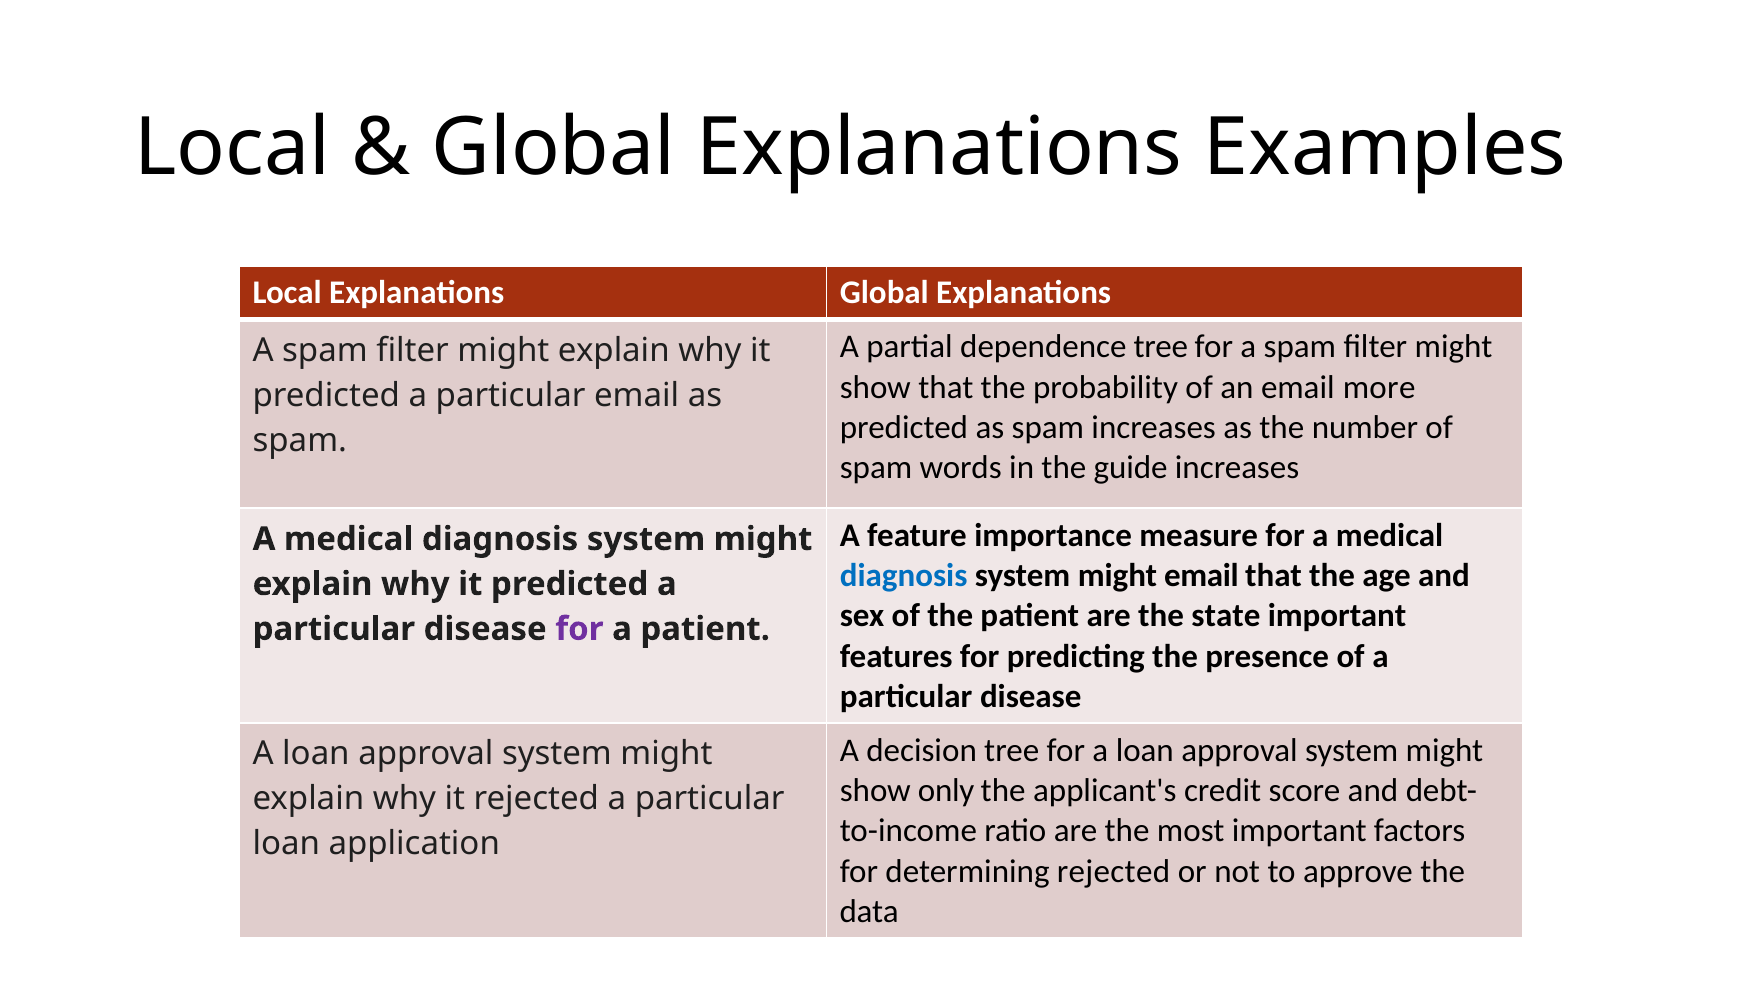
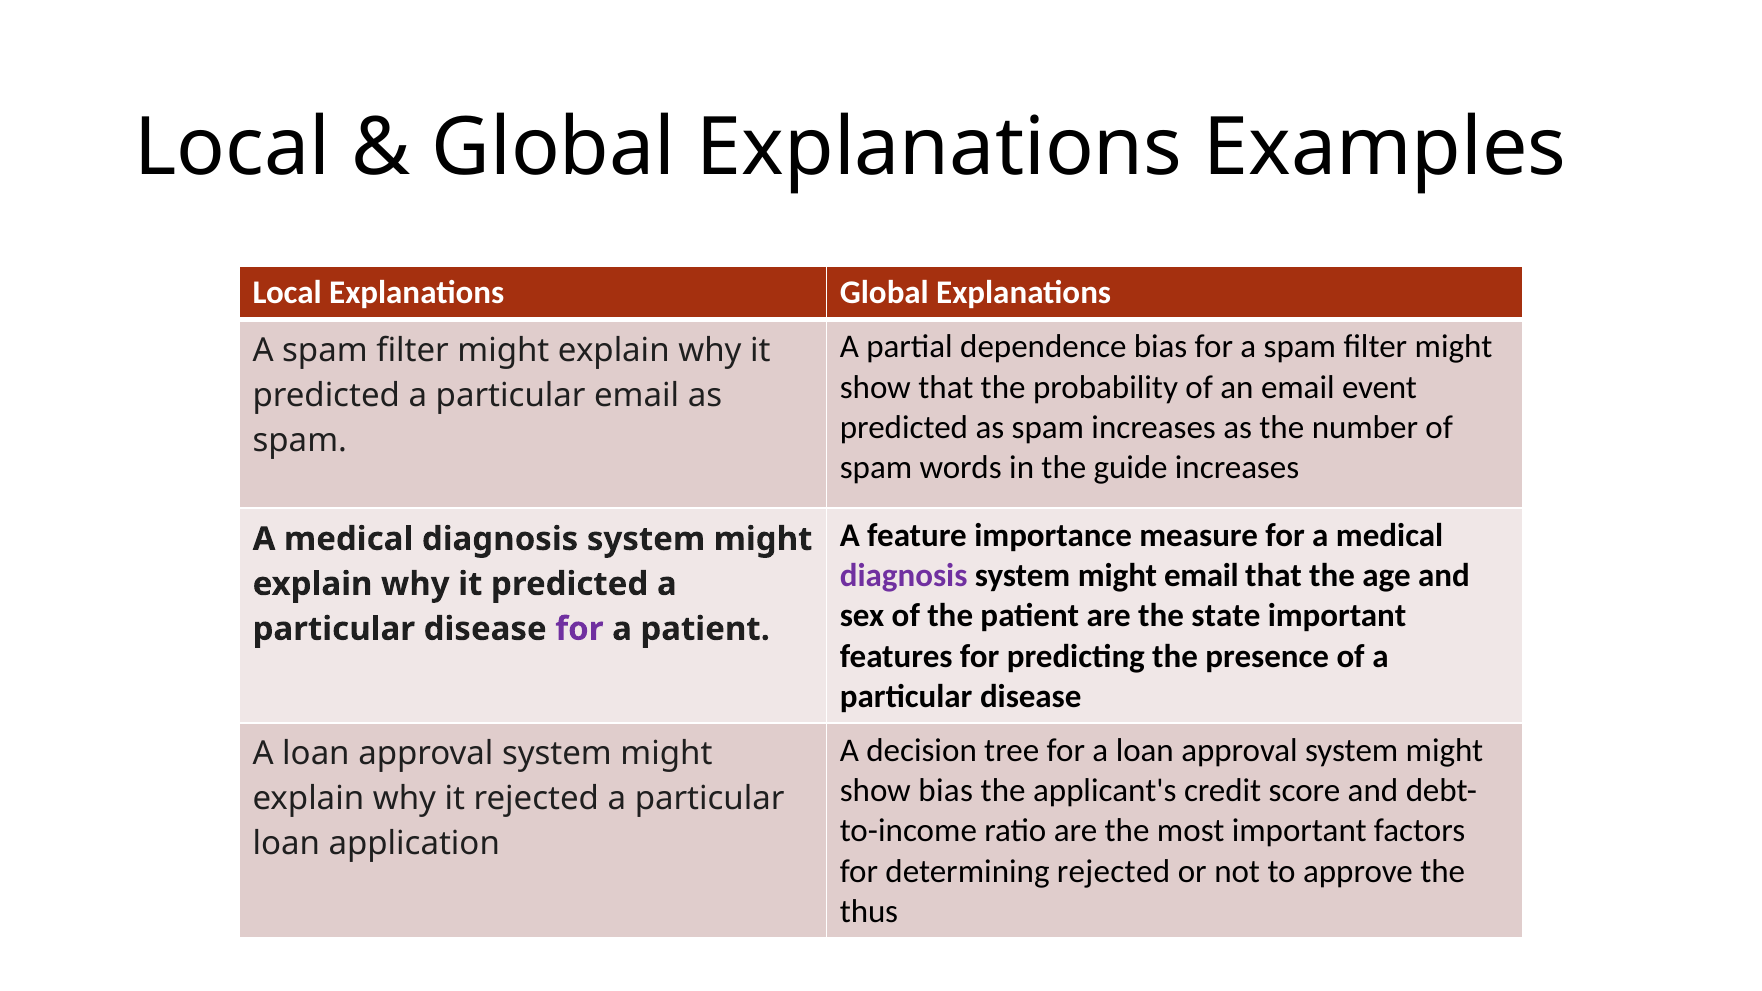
dependence tree: tree -> bias (1161, 347)
more: more -> event (1379, 387)
diagnosis colour: blue -> purple (904, 576)
show only: only -> bias (946, 791)
data: data -> thus (869, 912)
